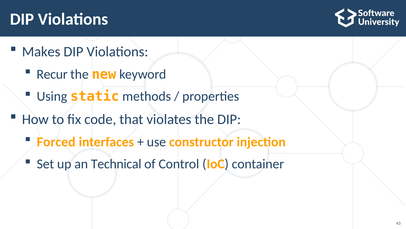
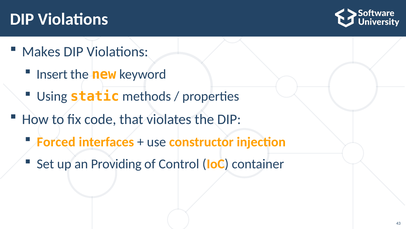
Recur: Recur -> Insert (52, 74)
Technical: Technical -> Providing (116, 164)
